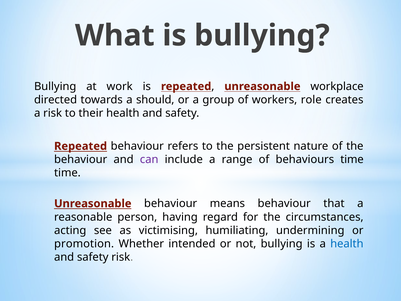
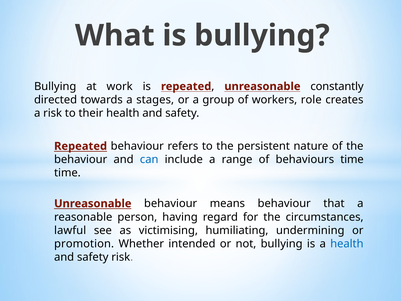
workplace: workplace -> constantly (337, 86)
should: should -> stages (155, 100)
can colour: purple -> blue (149, 159)
acting: acting -> lawful (70, 230)
